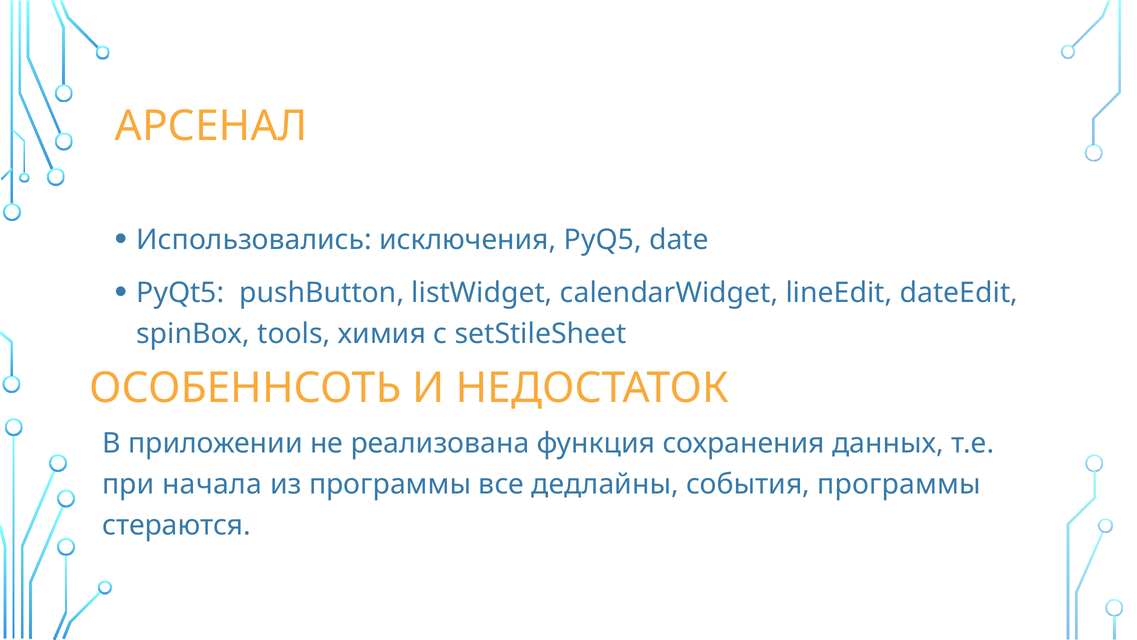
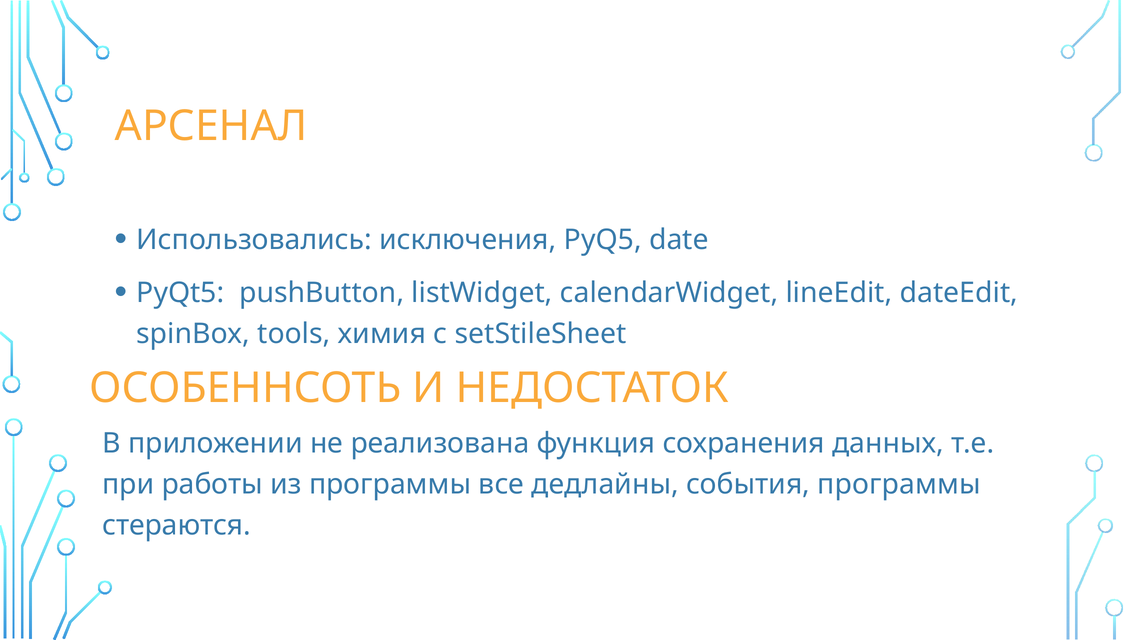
начала: начала -> работы (212, 484)
